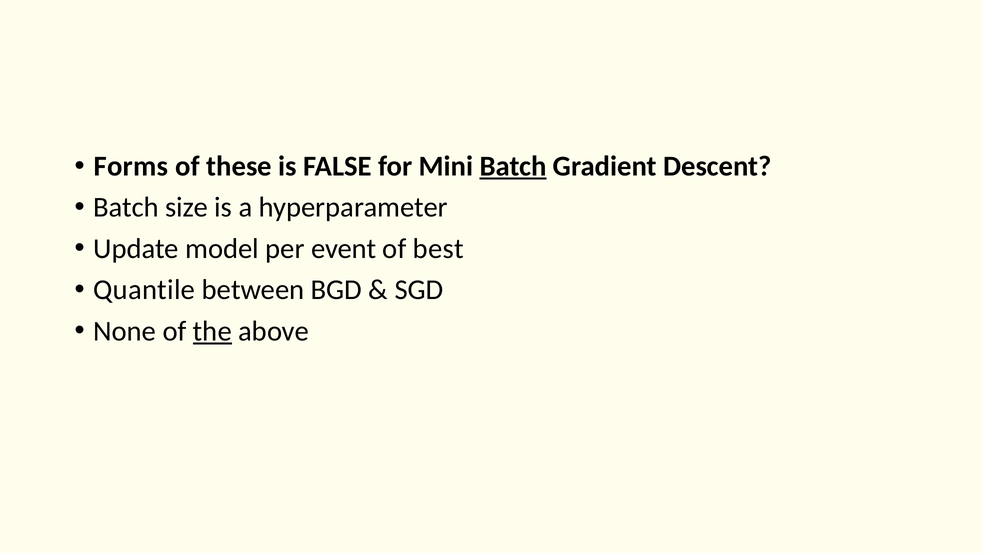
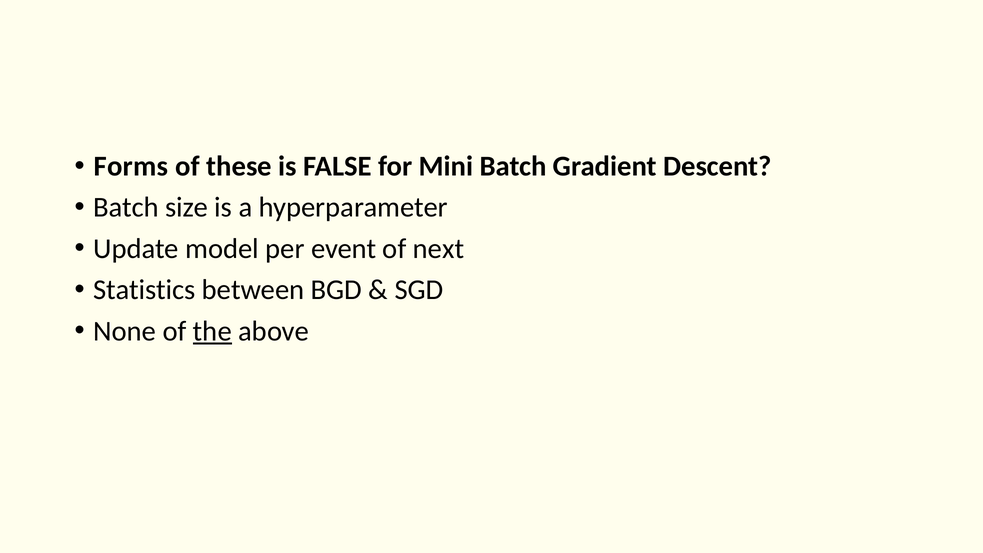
Batch underline: present -> none (513, 166)
best: best -> next (438, 249)
Quantile: Quantile -> Statistics (144, 290)
